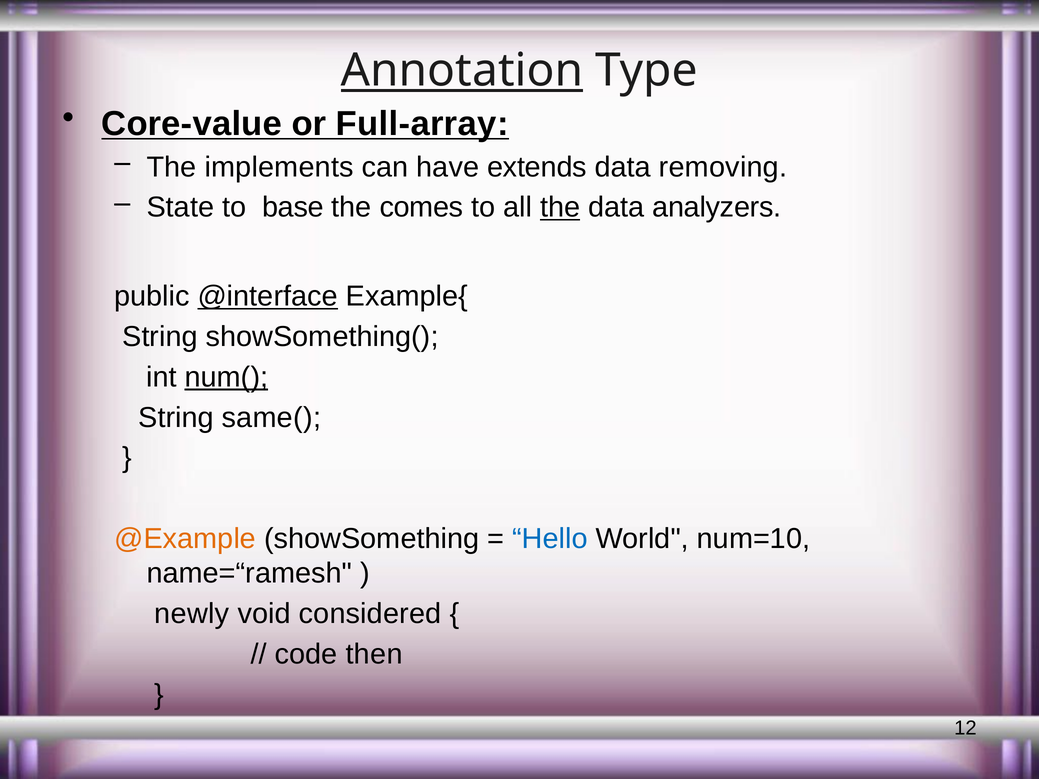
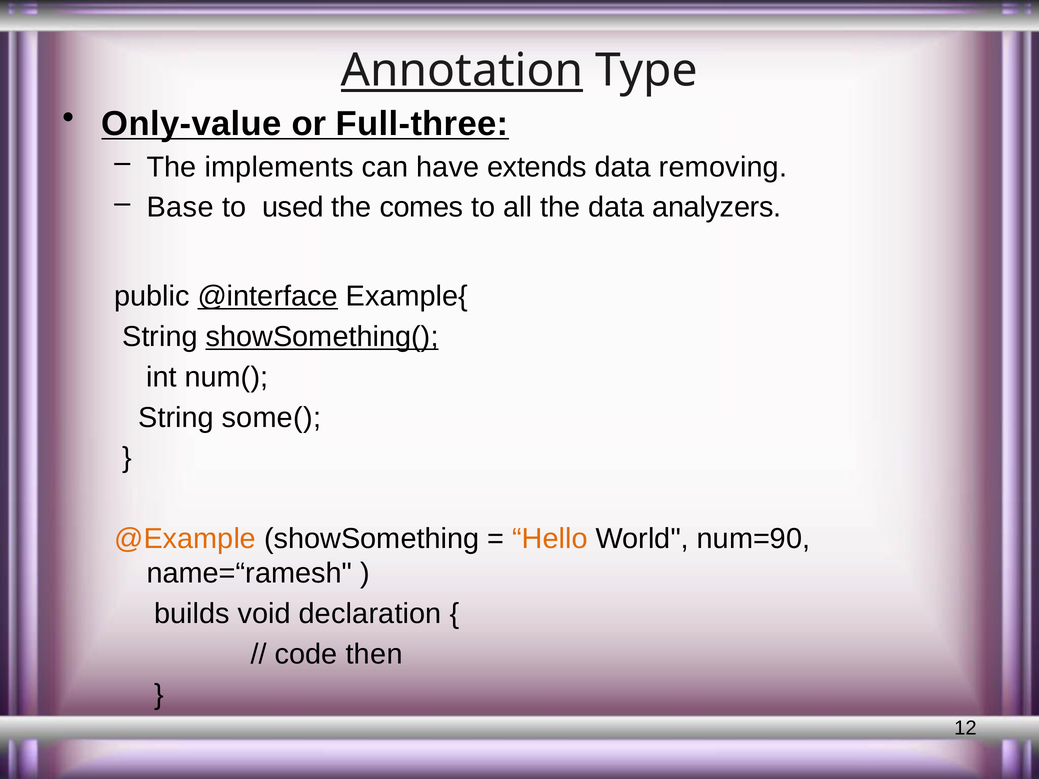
Core-value: Core-value -> Only-value (192, 124)
Full-array: Full-array -> Full-three (422, 124)
State: State -> Base (180, 208)
base: base -> used (293, 208)
the underline: present -> none (560, 208)
showSomething( underline: none -> present (322, 337)
num( underline: present -> none (226, 377)
same(: same( -> some( (271, 418)
Hello colour: blue -> orange (550, 539)
num=10: num=10 -> num=90 (753, 539)
newly: newly -> builds (192, 614)
considered: considered -> declaration (370, 614)
